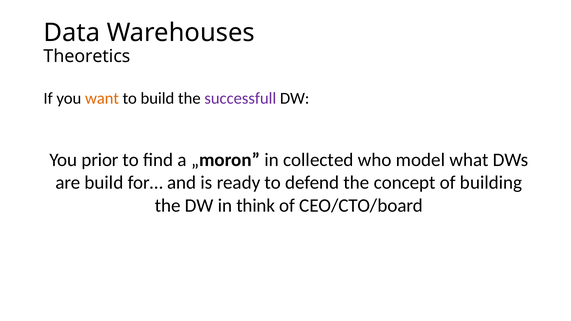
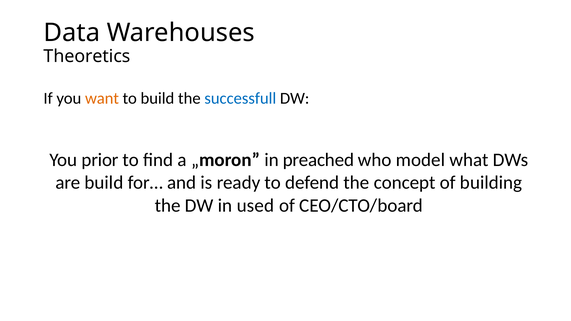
successfull colour: purple -> blue (240, 98)
collected: collected -> preached (318, 160)
think: think -> used (256, 206)
